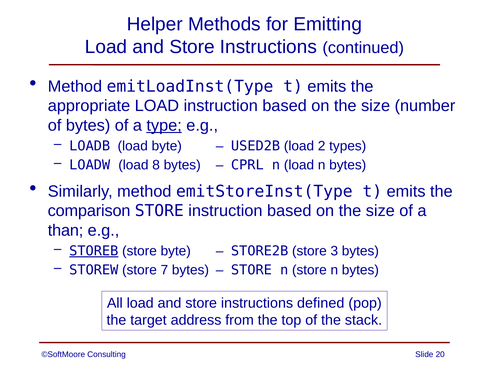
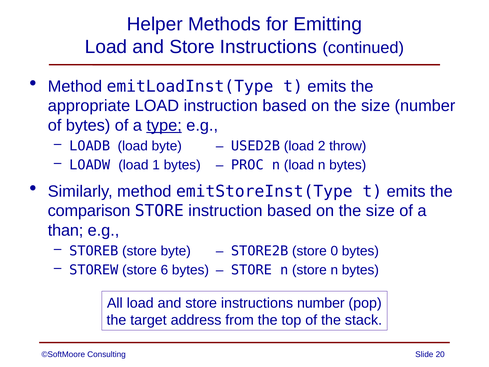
types: types -> throw (348, 146)
8: 8 -> 1 (156, 165)
CPRL: CPRL -> PROC (247, 165)
STOREB underline: present -> none (94, 251)
3: 3 -> 0 (334, 251)
7: 7 -> 6 (164, 270)
instructions defined: defined -> number (321, 303)
